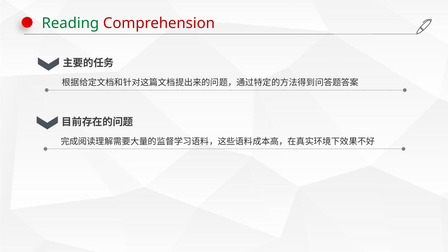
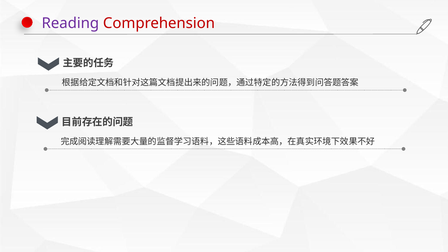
Reading colour: green -> purple (70, 23)
